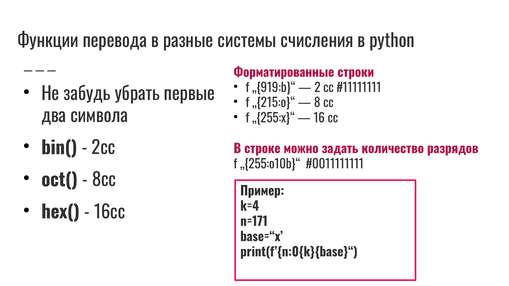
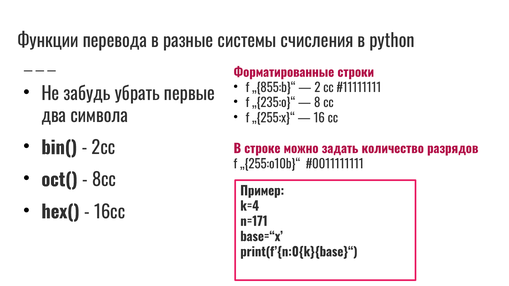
„{919:b}“: „{919:b}“ -> „{855:b}“ (274, 88)
„{215:o}“: „{215:o}“ -> „{235:o}“ (274, 103)
